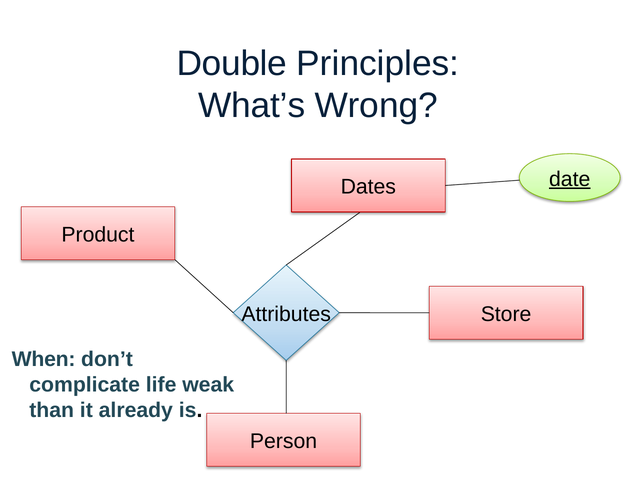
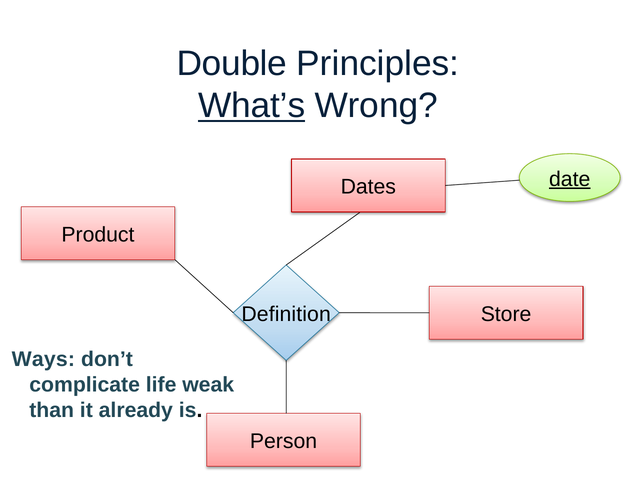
What’s underline: none -> present (252, 106)
Attributes: Attributes -> Definition (286, 314)
When: When -> Ways (43, 359)
